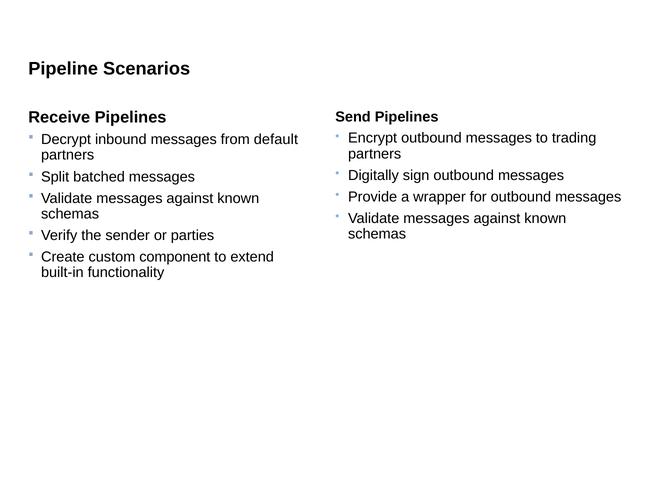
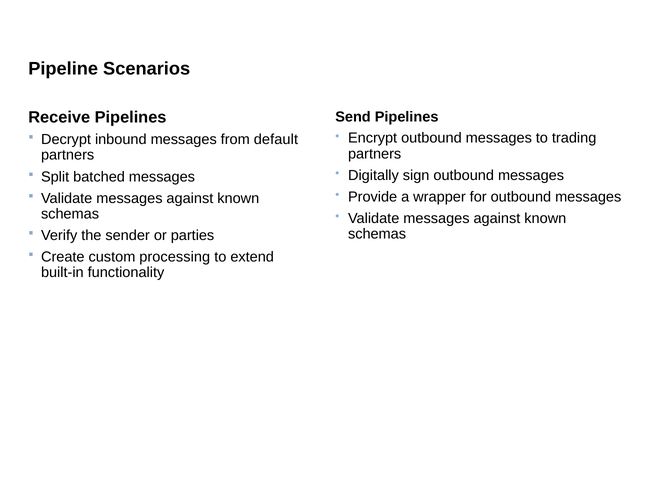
component: component -> processing (175, 257)
